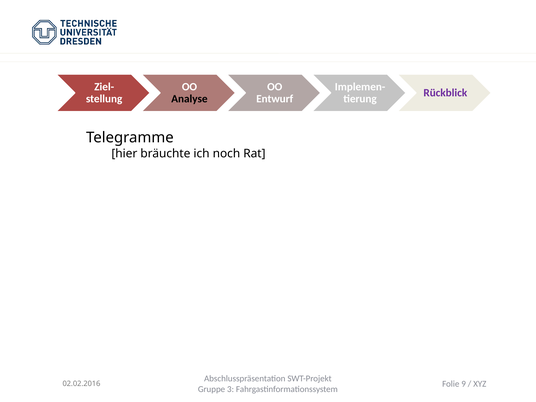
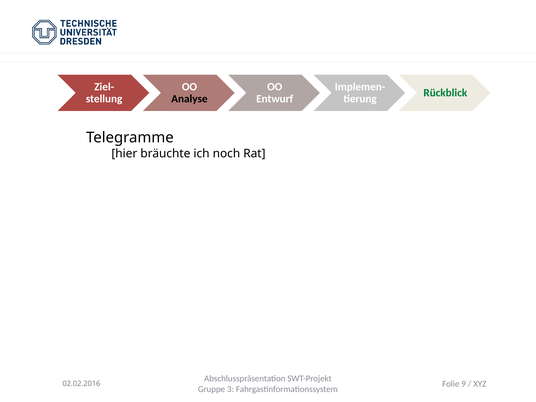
Rückblick colour: purple -> green (445, 93)
